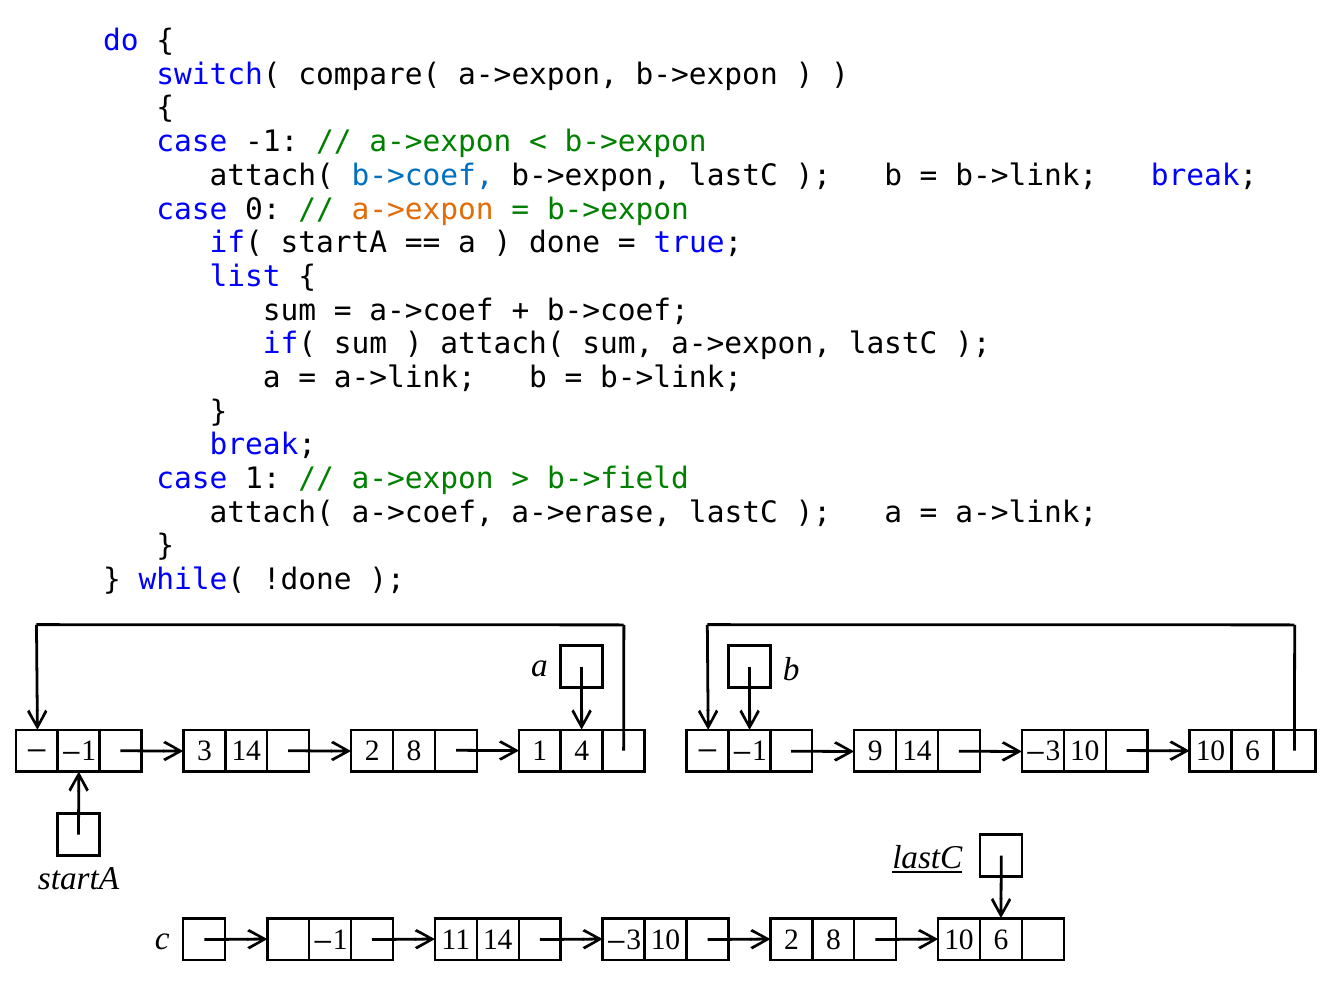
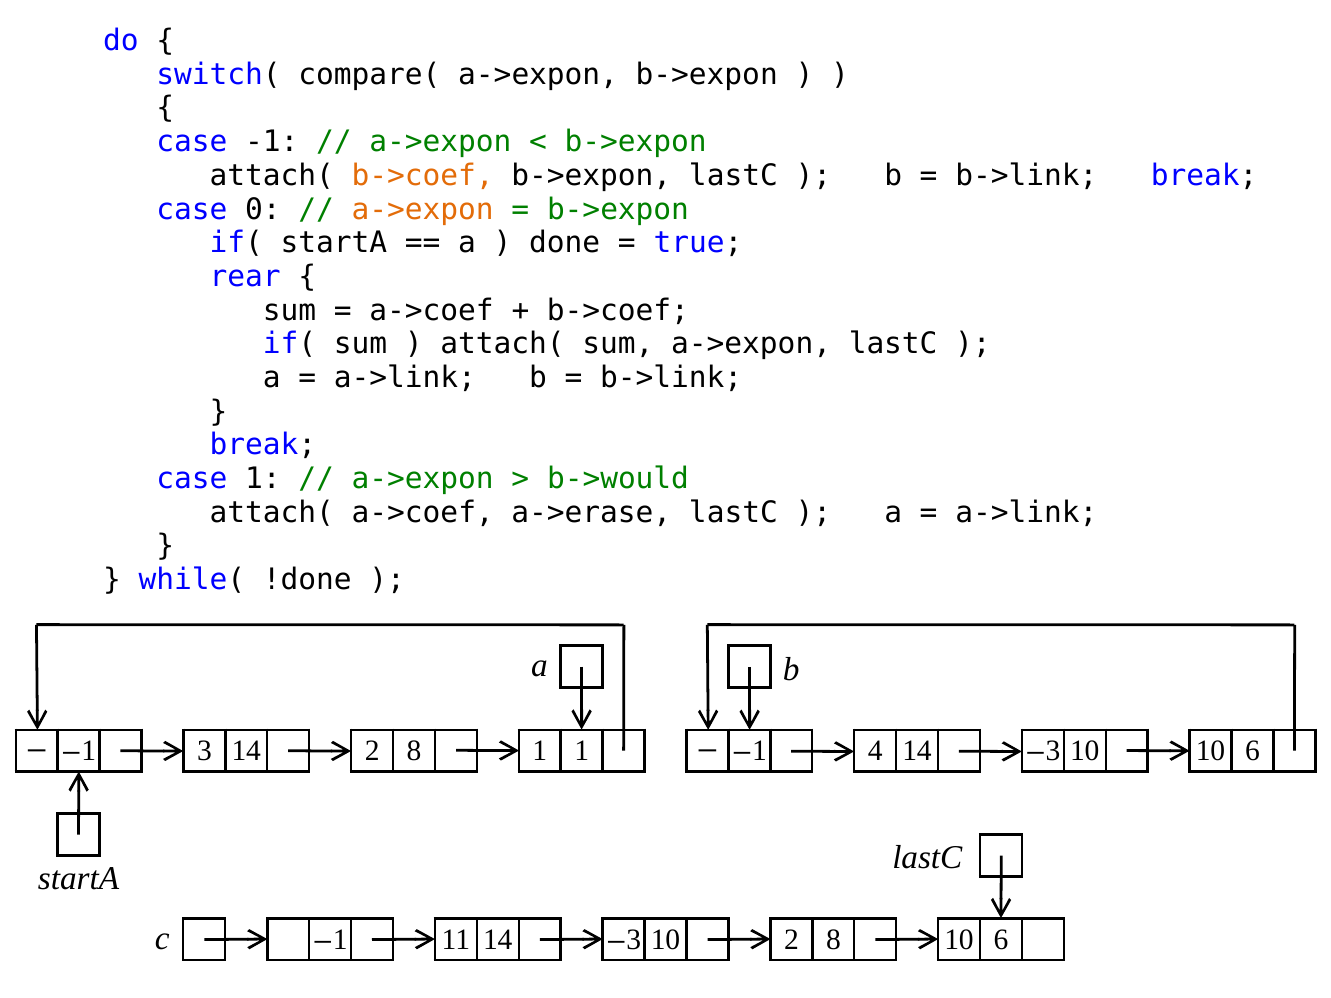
b->coef colour: blue -> orange (423, 176)
list: list -> rear (245, 277)
b->field: b->field -> b->would (618, 479)
1 4: 4 -> 1 (582, 751)
9: 9 -> 4 (875, 751)
lastC underline: present -> none (927, 858)
